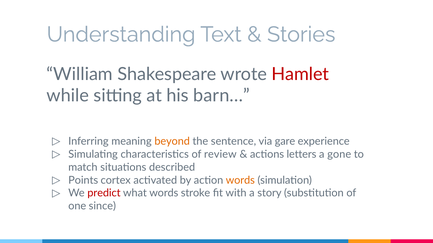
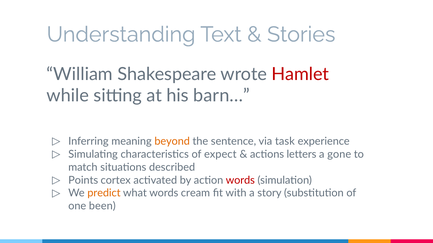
gare: gare -> task (285, 142)
review: review -> expect (220, 155)
words colour: orange -> red (240, 181)
predict colour: red -> orange (104, 194)
stroke: stroke -> cream (195, 194)
since: since -> been (102, 207)
